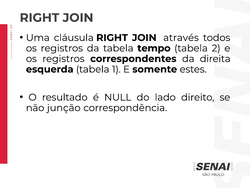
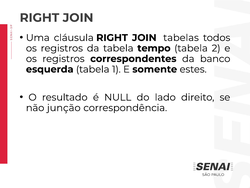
através: através -> tabelas (181, 38)
direita: direita -> banco (215, 59)
